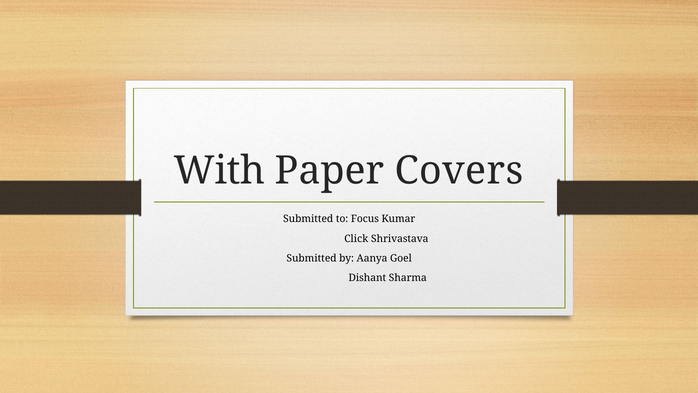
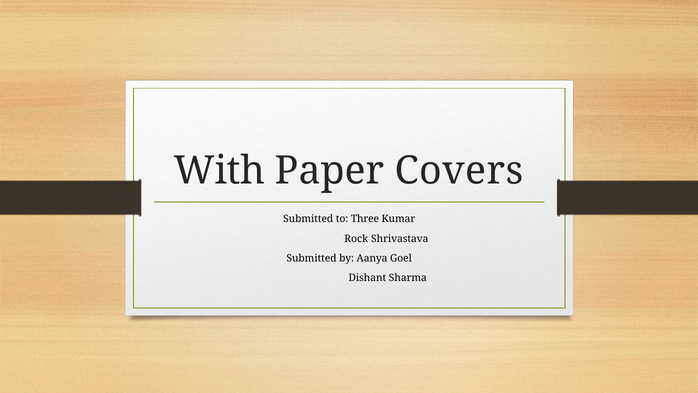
Focus: Focus -> Three (365, 219)
Click: Click -> Rock (356, 238)
